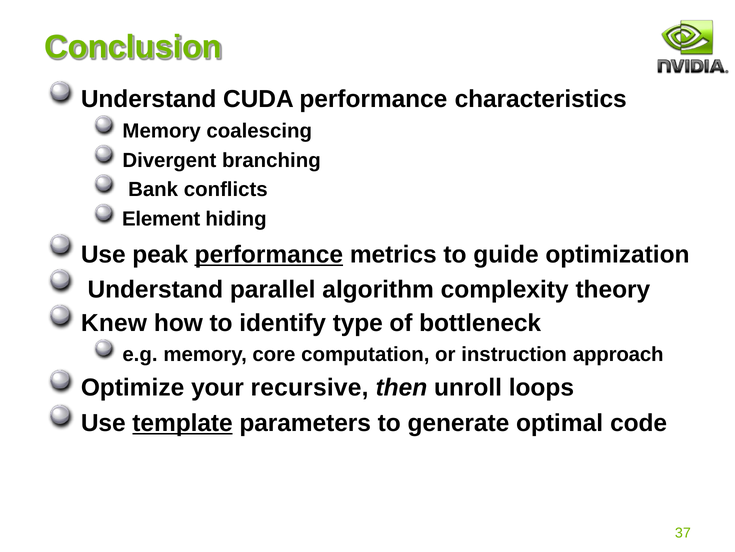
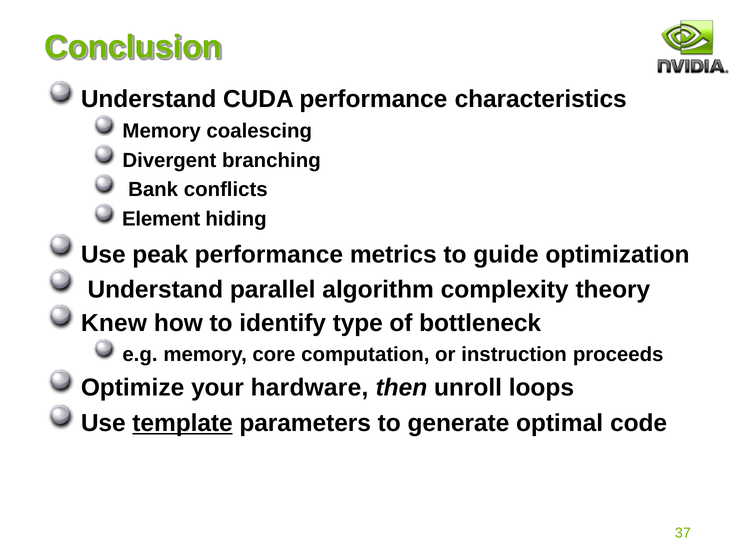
performance underline: present -> none (269, 254)
approach: approach -> proceeds (618, 354)
recursive: recursive -> hardware (309, 387)
